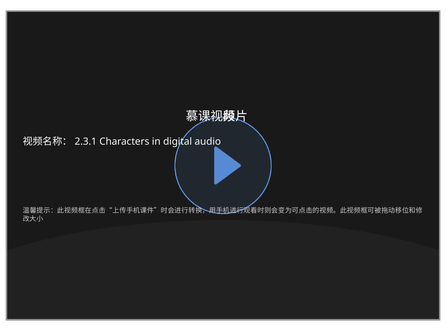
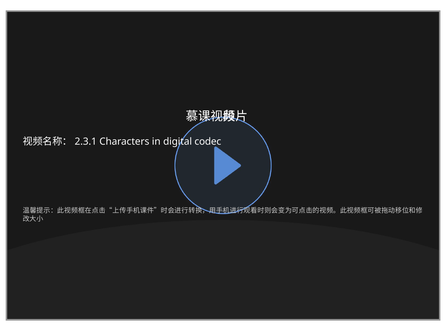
audio: audio -> codec (208, 142)
